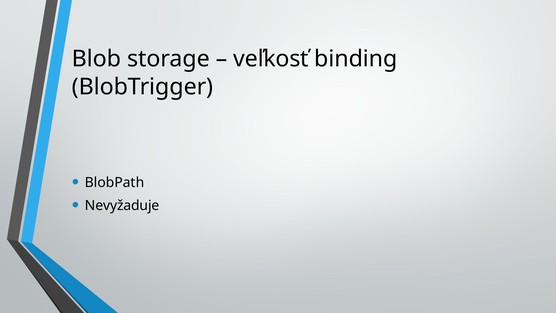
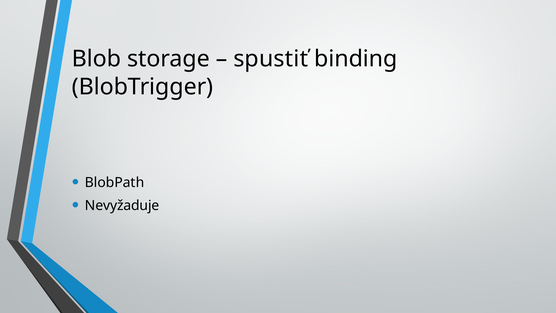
veľkosť: veľkosť -> spustiť (271, 59)
